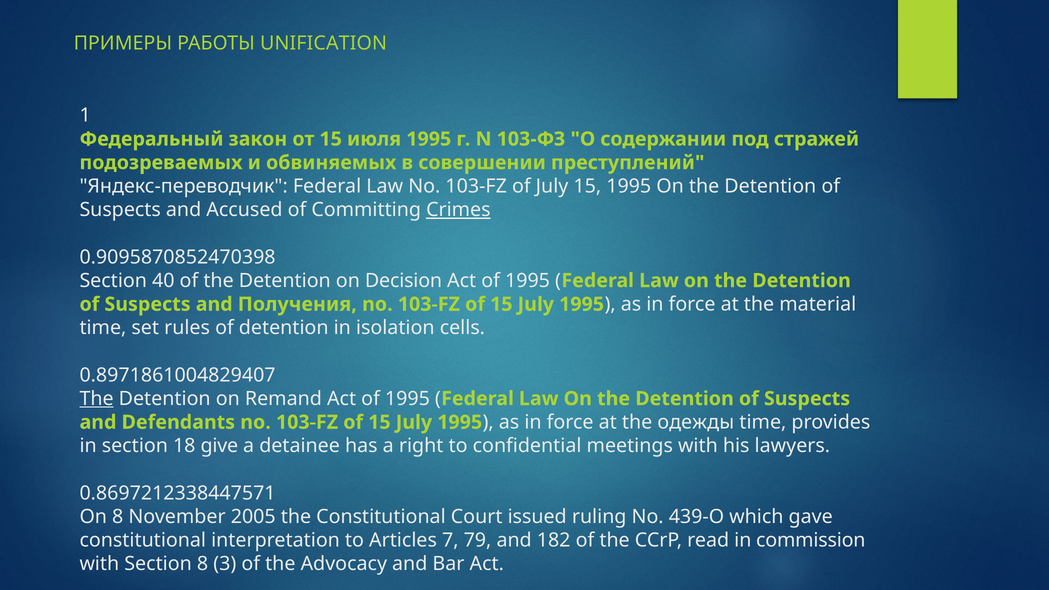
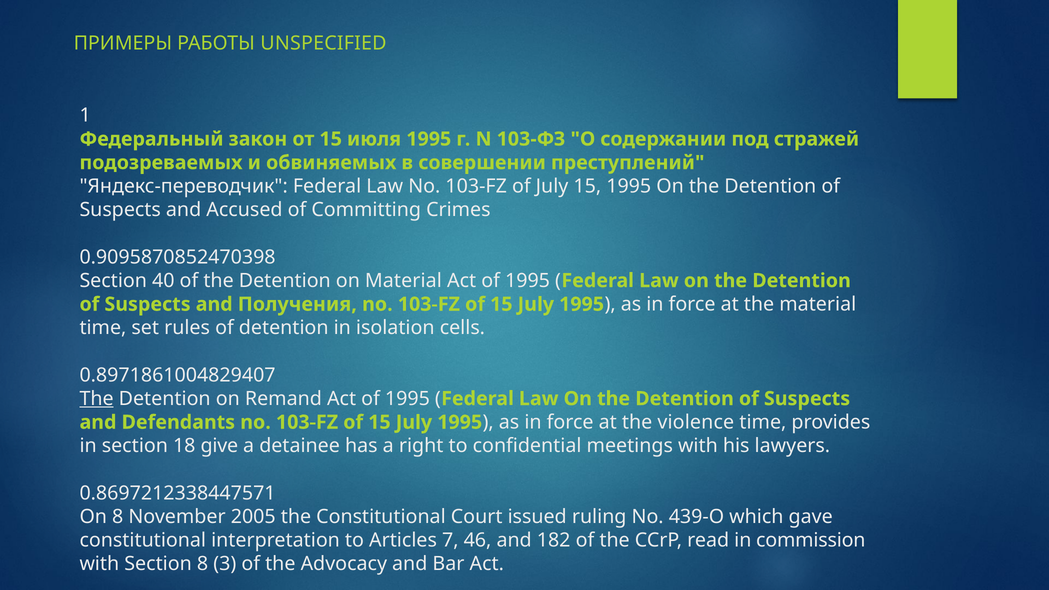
UNIFICATION: UNIFICATION -> UNSPECIFIED (323, 43)
Crimes underline: present -> none (458, 210)
on Decision: Decision -> Material (403, 281)
одежды: одежды -> violence (696, 422)
79: 79 -> 46 (477, 540)
